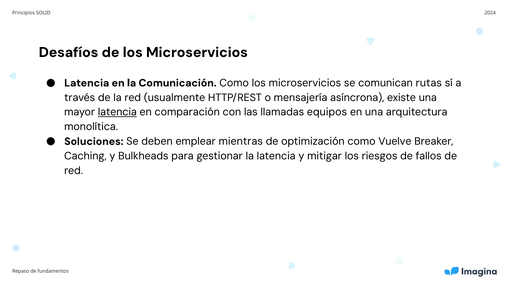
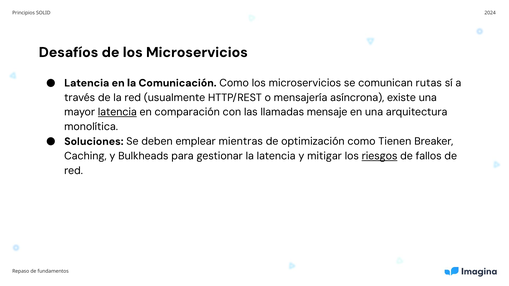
equipos: equipos -> mensaje (327, 112)
Vuelve: Vuelve -> Tienen (395, 142)
riesgos underline: none -> present (380, 156)
